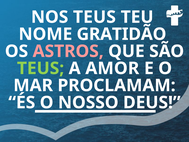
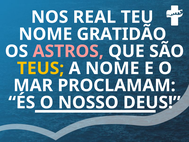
NOS TEUS: TEUS -> REAL (94, 17)
TEUS colour: light green -> yellow (41, 68)
A AMOR: AMOR -> NOME (112, 68)
